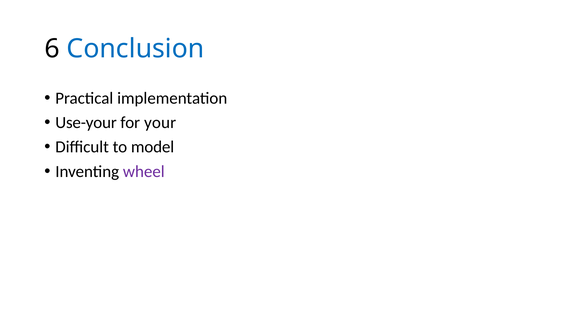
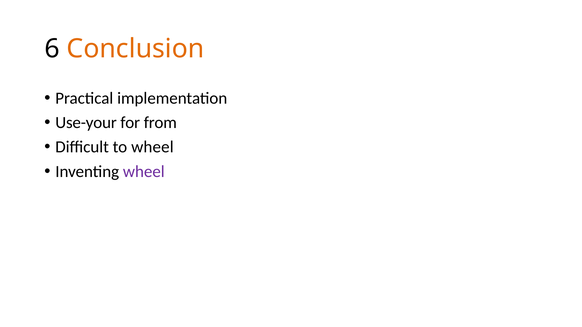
Conclusion colour: blue -> orange (135, 49)
your: your -> from (160, 123)
to model: model -> wheel (152, 147)
